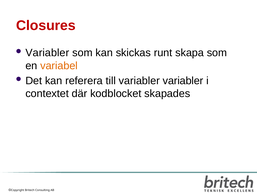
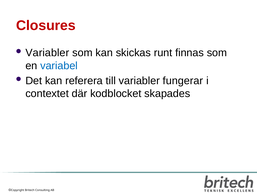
skapa: skapa -> finnas (190, 53)
variabel colour: orange -> blue (59, 66)
variabler variabler: variabler -> fungerar (183, 81)
